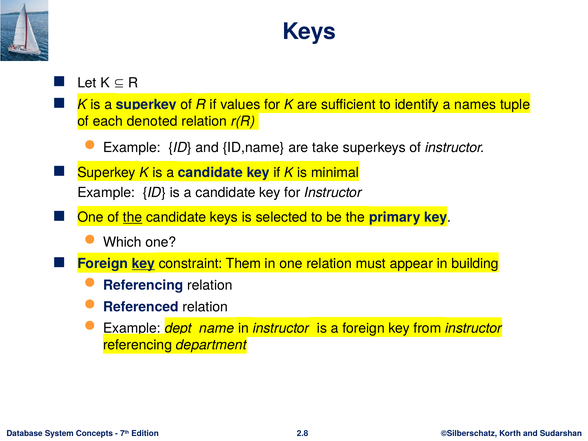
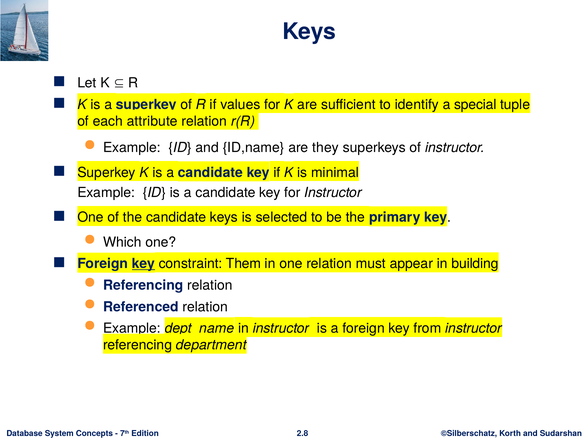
names: names -> special (475, 104)
denoted: denoted -> attribute (152, 121)
take: take -> they (326, 148)
the underline: present -> none (133, 217)
